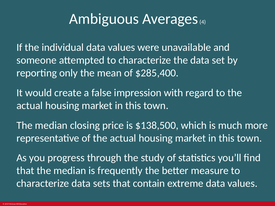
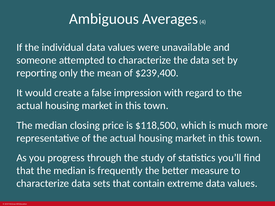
$285,400: $285,400 -> $239,400 (157, 73)
$138,500: $138,500 -> $118,500 (157, 125)
